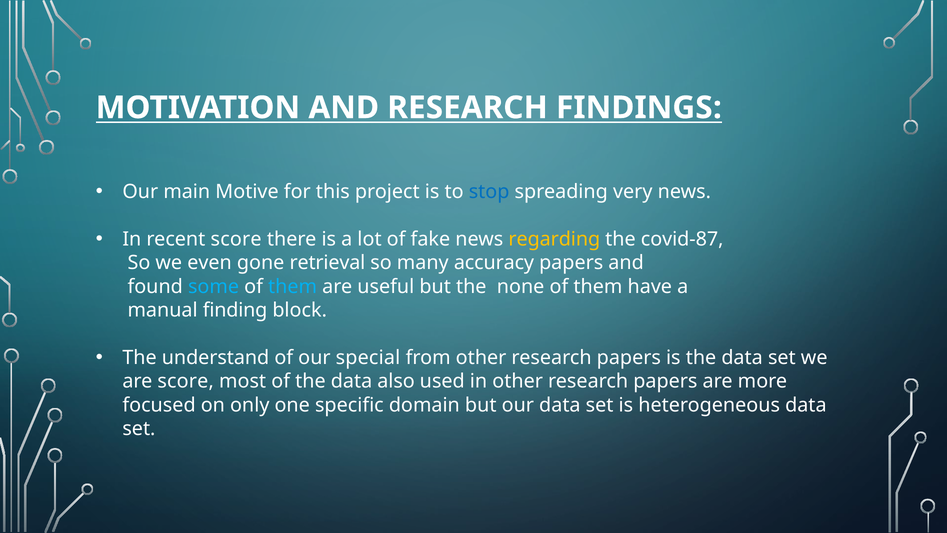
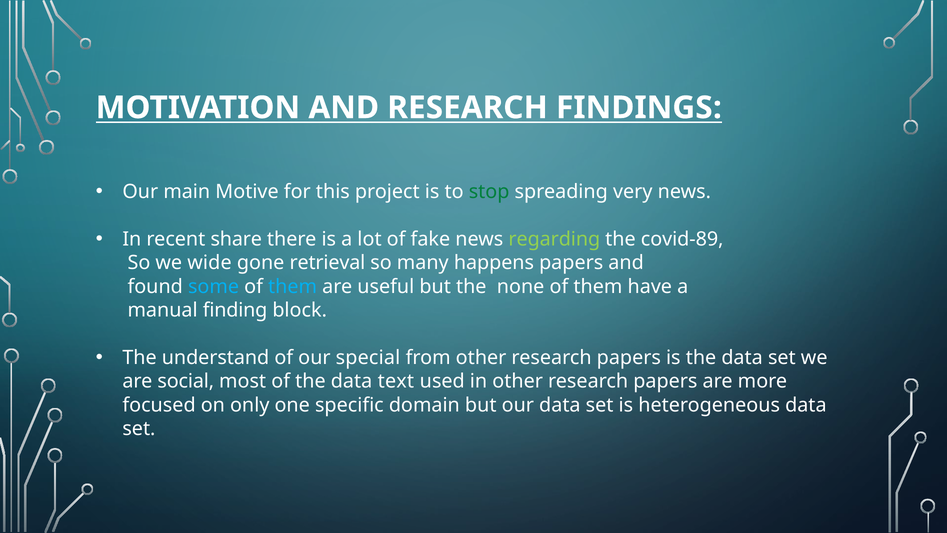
stop colour: blue -> green (489, 192)
recent score: score -> share (236, 239)
regarding colour: yellow -> light green (554, 239)
covid-87: covid-87 -> covid-89 (682, 239)
even: even -> wide (209, 263)
accuracy: accuracy -> happens (494, 263)
are score: score -> social (186, 381)
also: also -> text (396, 381)
